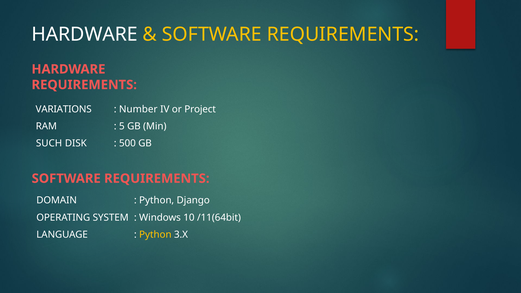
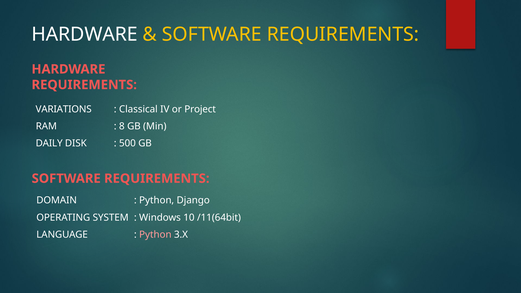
Number: Number -> Classical (138, 109)
5: 5 -> 8 (122, 126)
SUCH: SUCH -> DAILY (49, 143)
Python colour: yellow -> pink (155, 235)
